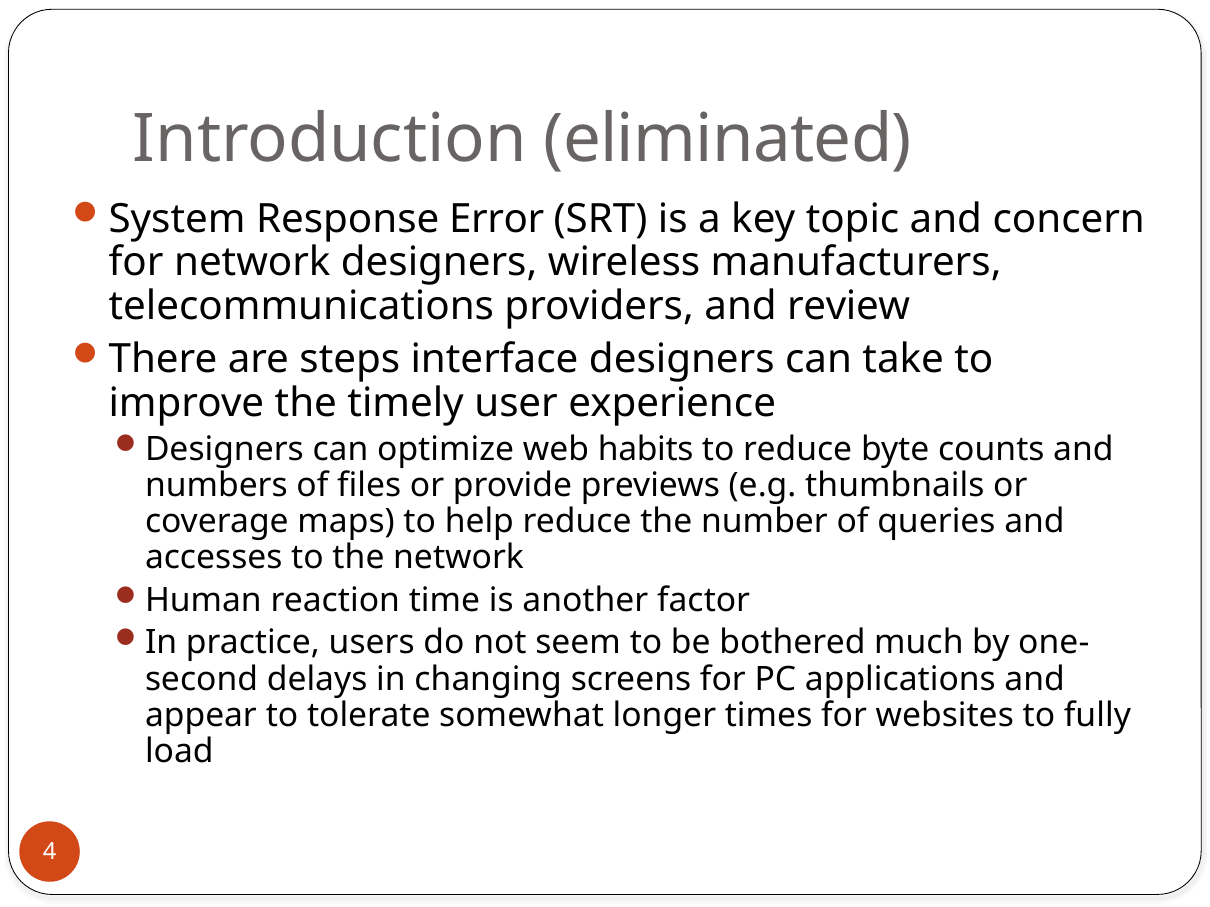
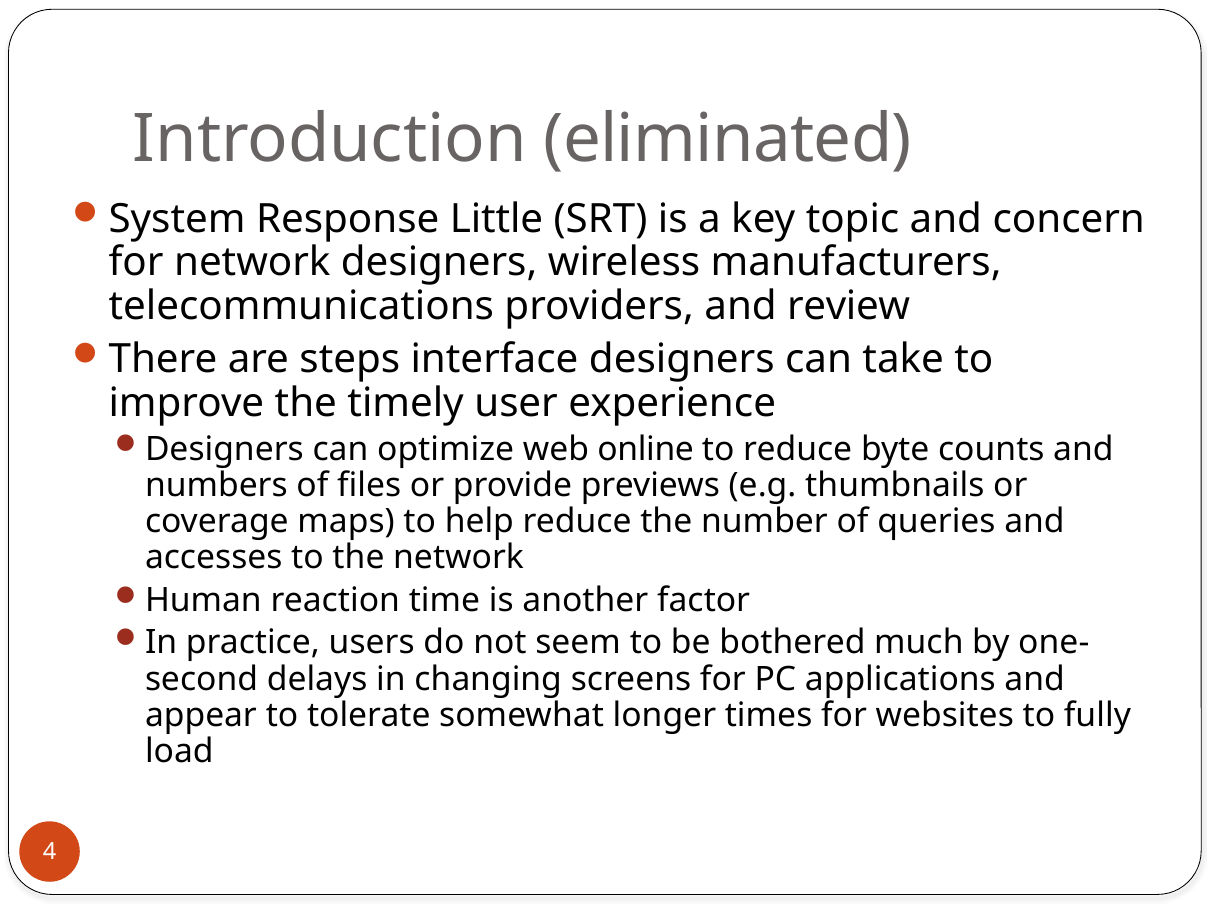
Error: Error -> Little (497, 219)
habits: habits -> online (646, 449)
